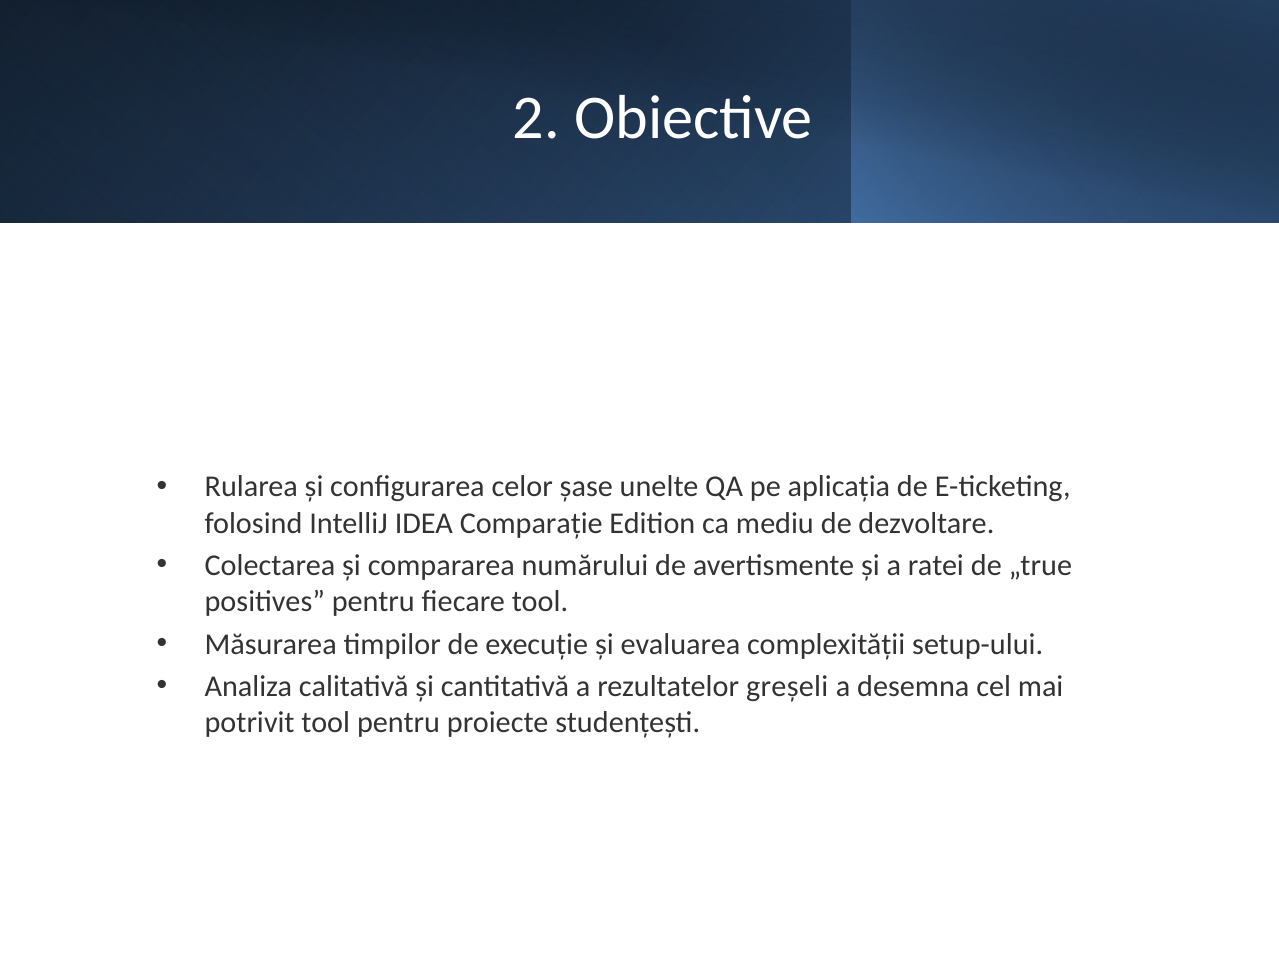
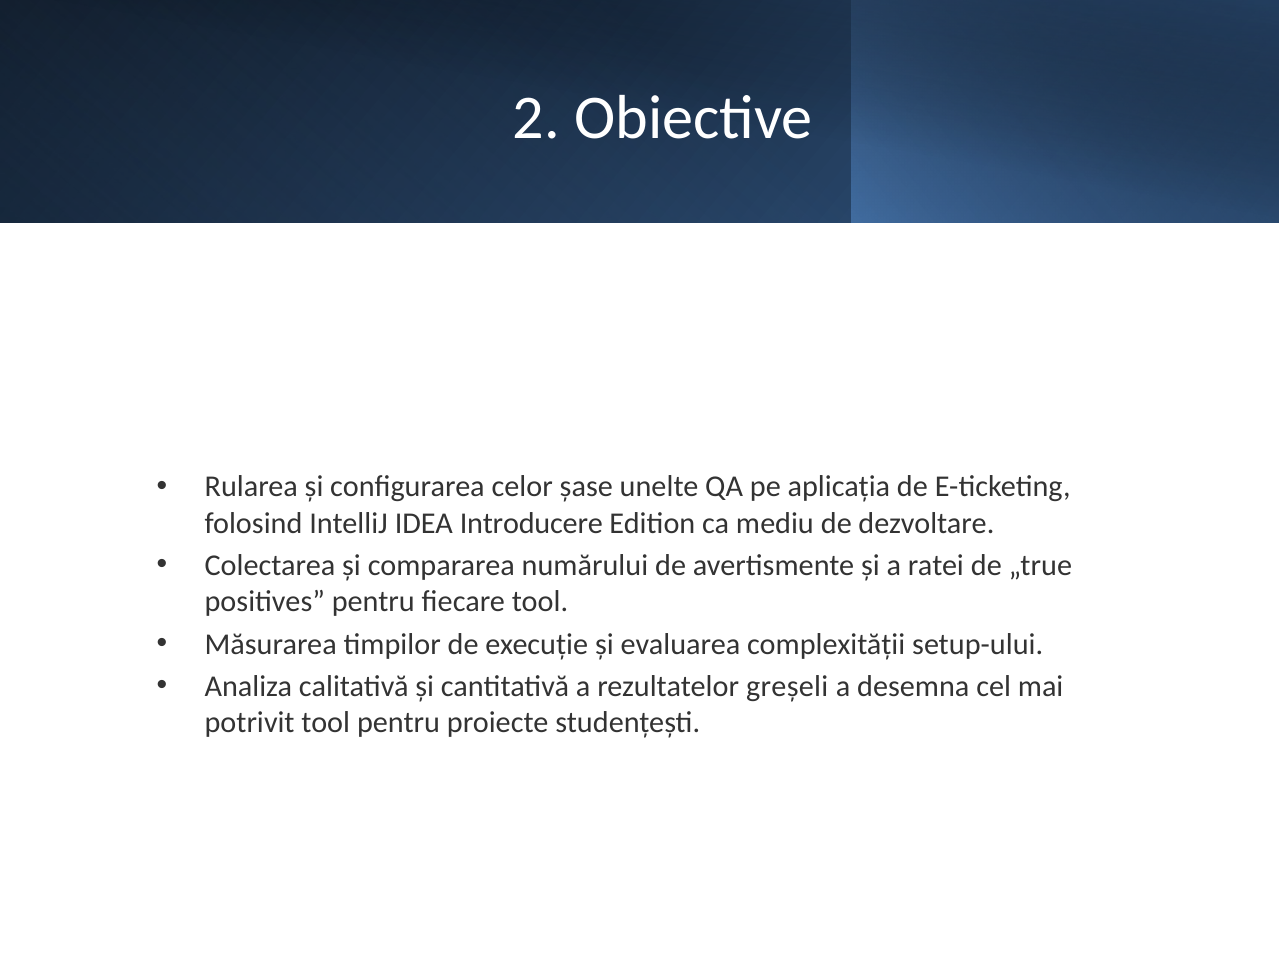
Comparație: Comparație -> Introducere (531, 523)
